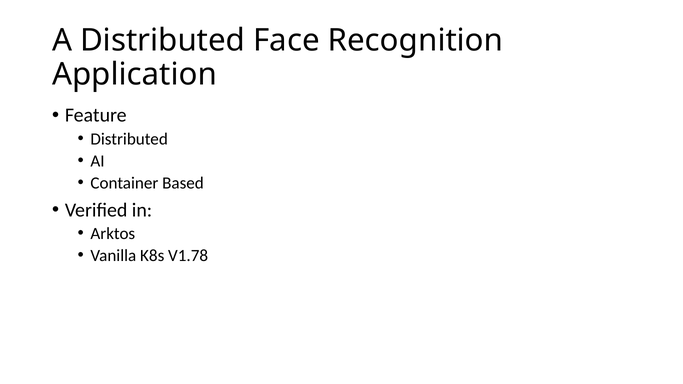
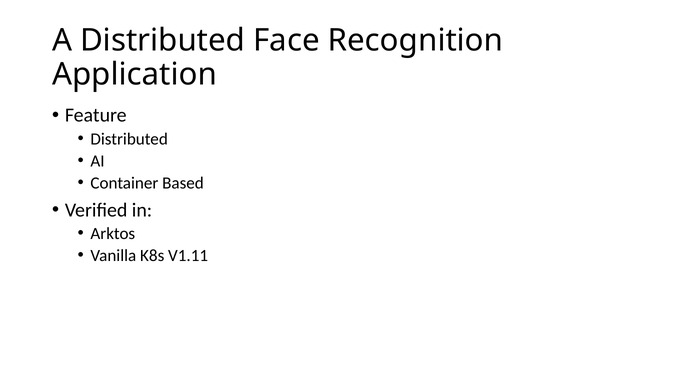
V1.78: V1.78 -> V1.11 (188, 256)
